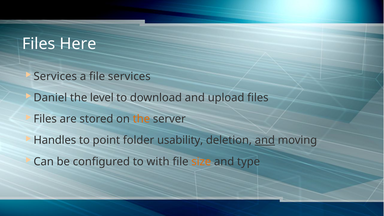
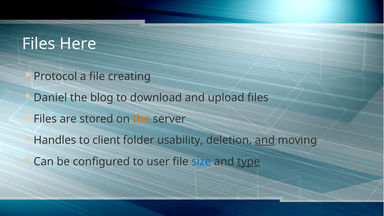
Services: Services -> Protocol (55, 76)
file services: services -> creating (129, 76)
level: level -> blog (102, 98)
point: point -> client (106, 140)
with: with -> user (158, 162)
size colour: orange -> blue (201, 162)
type underline: none -> present (249, 162)
